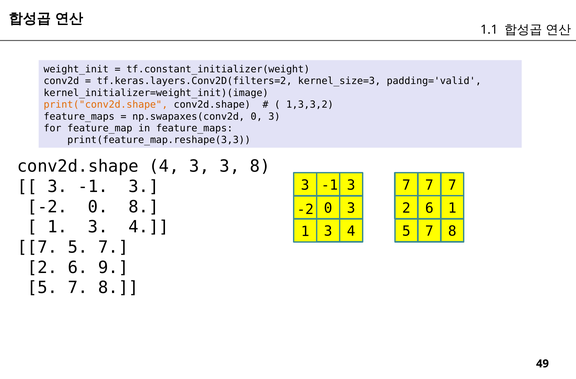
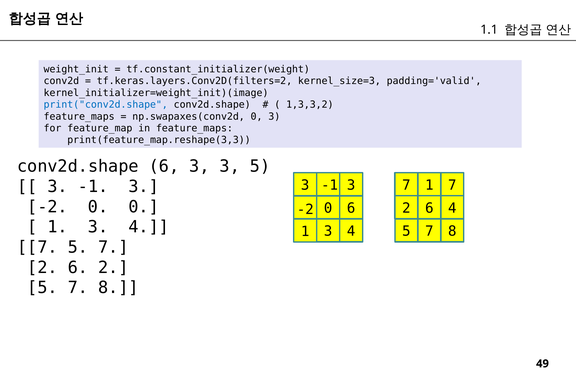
print("conv2d.shape colour: orange -> blue (106, 104)
conv2d.shape 4: 4 -> 6 (164, 166)
3 8: 8 -> 5 (260, 166)
7: 7 -> 1 (429, 185)
0 8: 8 -> 0 (144, 206)
3: 3 -> 6 (351, 208)
6 1: 1 -> 4 (452, 208)
6 9: 9 -> 2 (113, 267)
